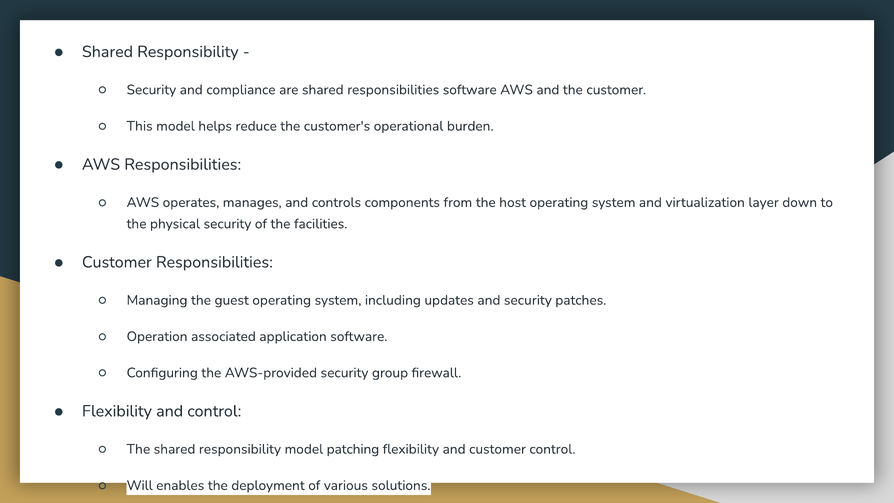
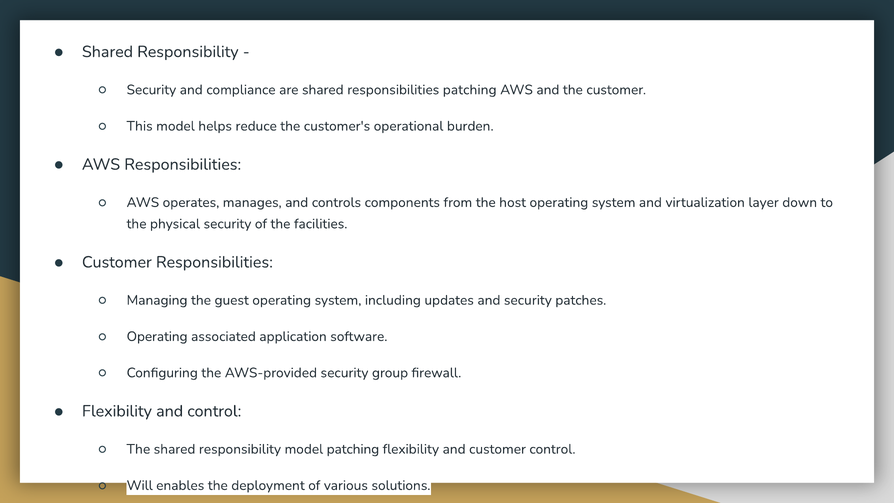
responsibilities software: software -> patching (470, 90)
Operation: Operation -> Operating (157, 336)
